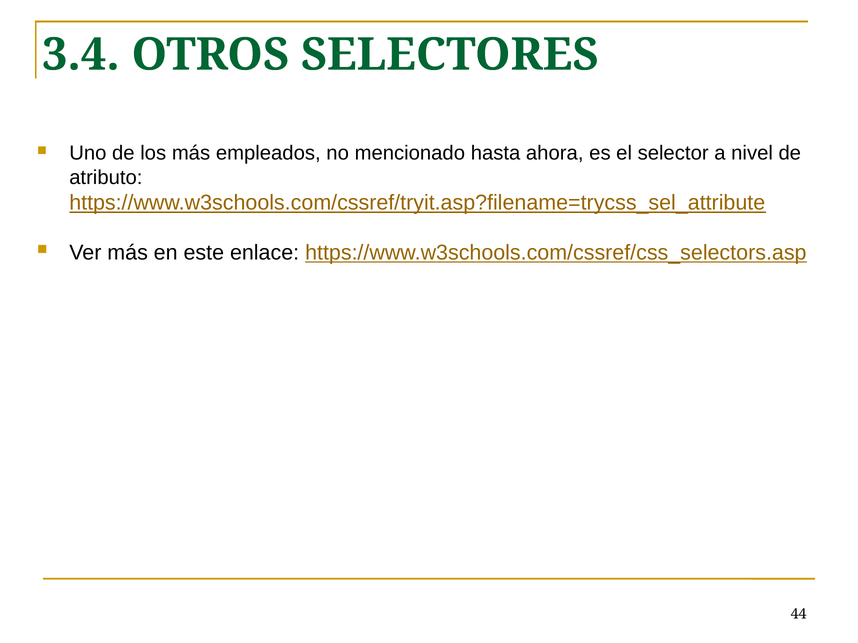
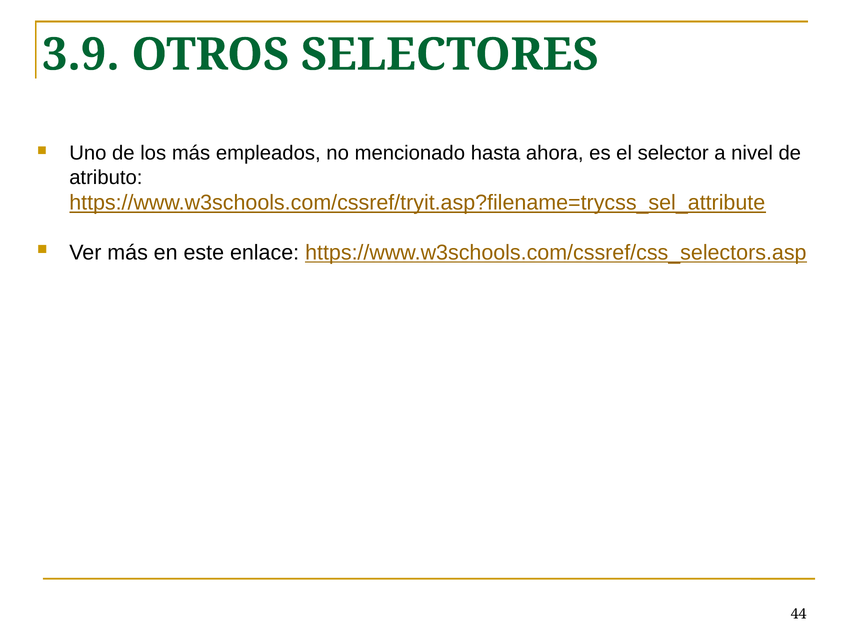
3.4: 3.4 -> 3.9 (81, 55)
